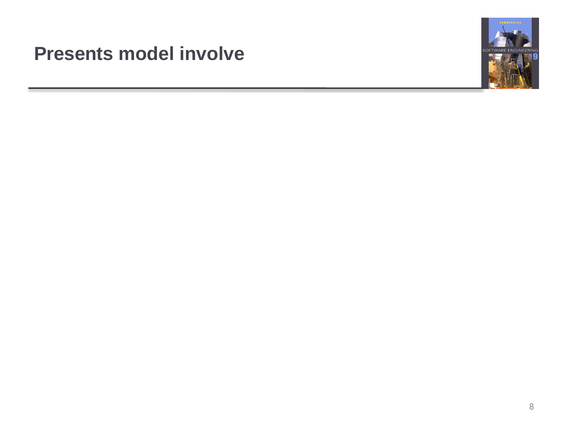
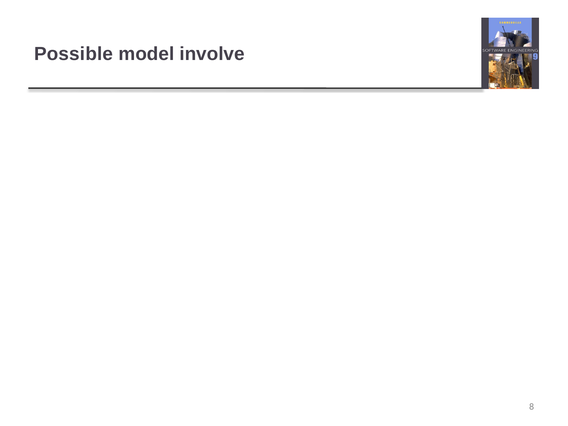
Presents: Presents -> Possible (74, 54)
